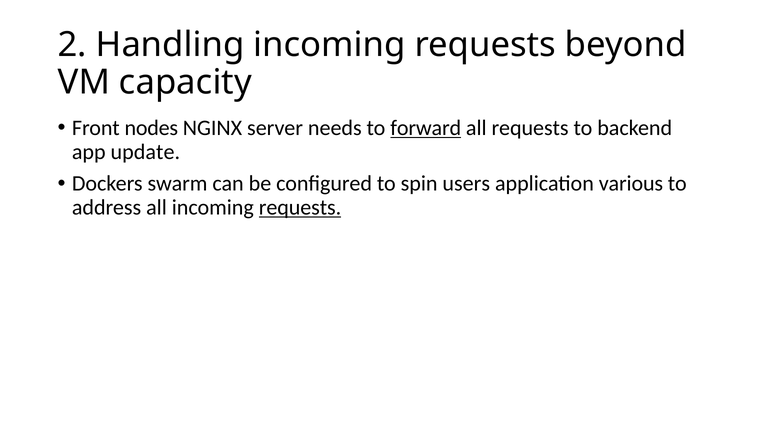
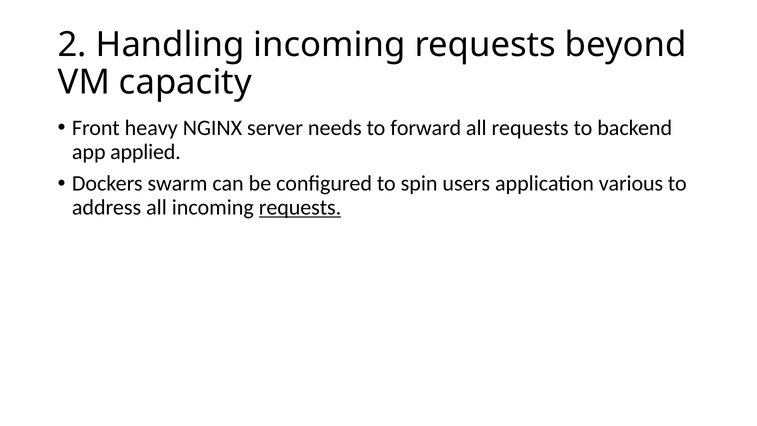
nodes: nodes -> heavy (151, 128)
forward underline: present -> none (426, 128)
update: update -> applied (145, 152)
